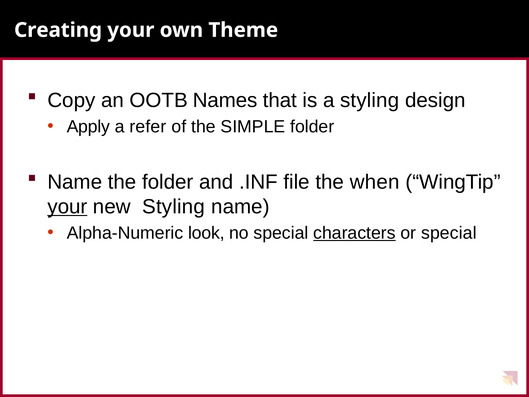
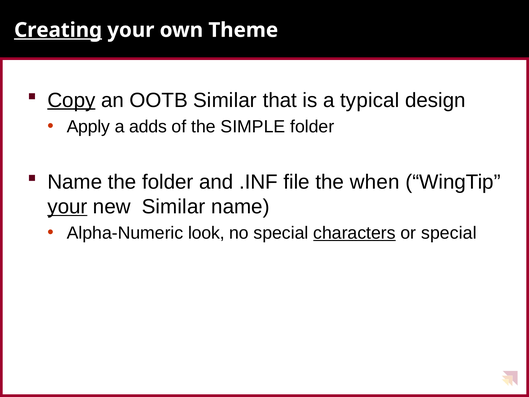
Creating underline: none -> present (58, 30)
Copy underline: none -> present (71, 100)
OOTB Names: Names -> Similar (225, 100)
a styling: styling -> typical (370, 100)
refer: refer -> adds (148, 127)
new Styling: Styling -> Similar (174, 206)
